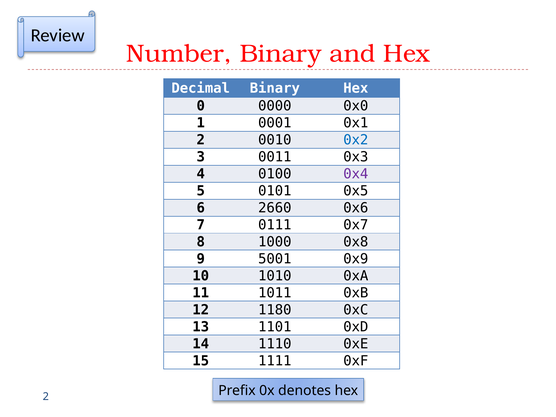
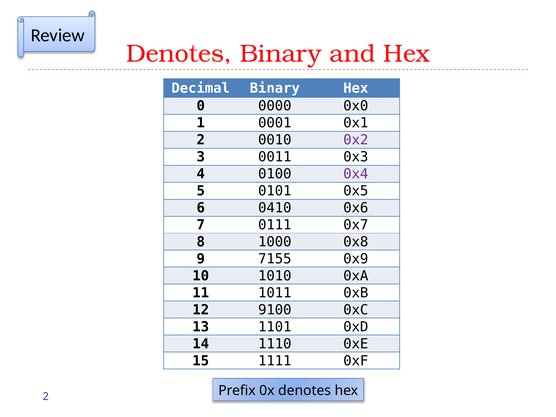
Number: Number -> Denotes (179, 54)
0x2 colour: blue -> purple (356, 140)
2660: 2660 -> 0410 (275, 208)
5001: 5001 -> 7155 (275, 259)
1180: 1180 -> 9100 (275, 310)
